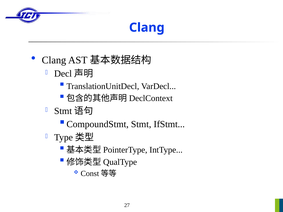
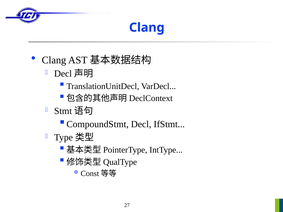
Stmt: Stmt -> Decl (141, 124)
